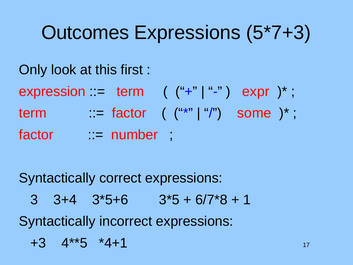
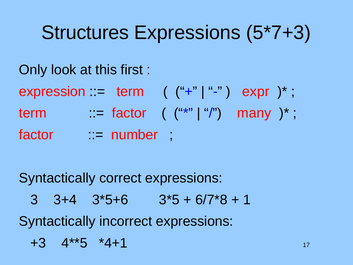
Outcomes: Outcomes -> Structures (85, 33)
some: some -> many (254, 113)
